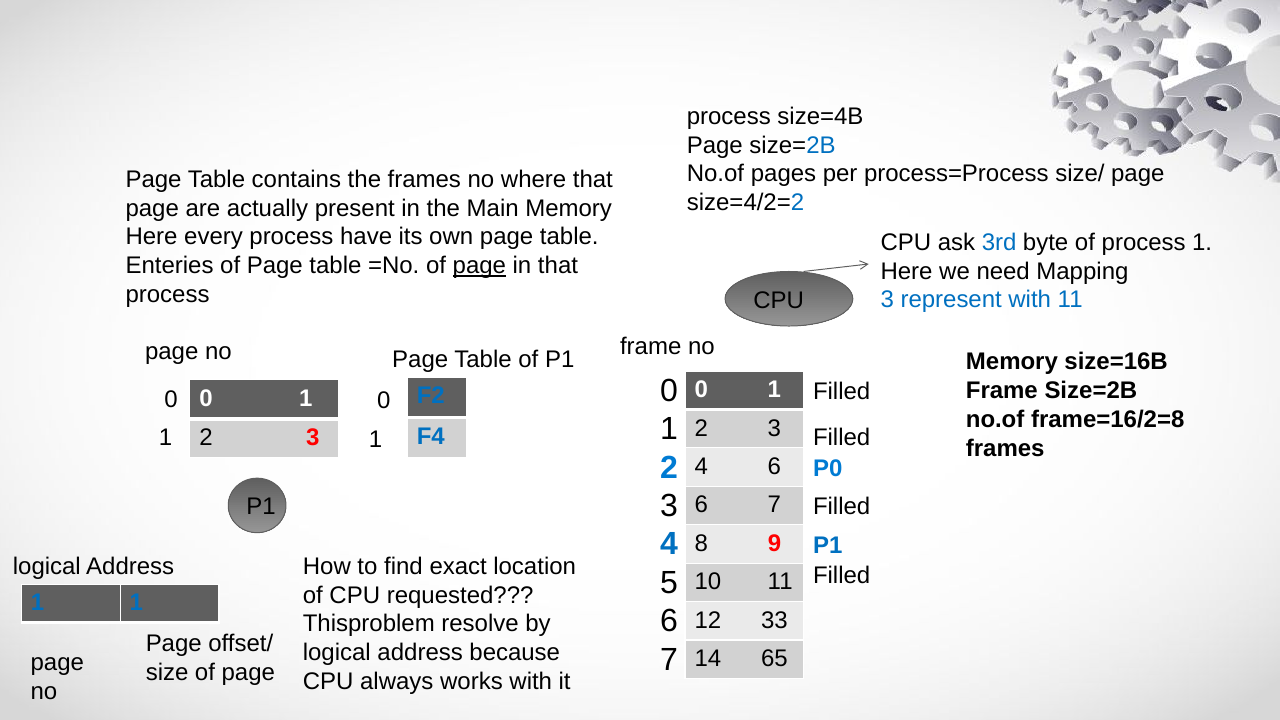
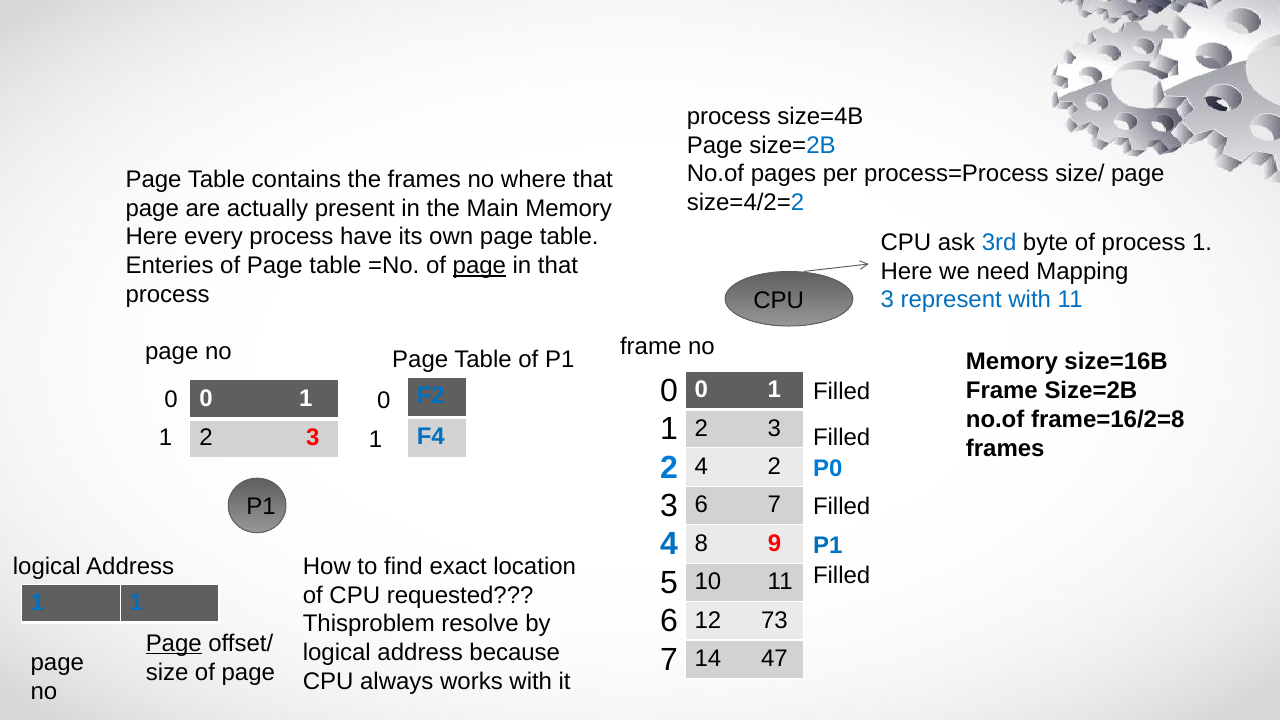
4 6: 6 -> 2 (774, 467)
33: 33 -> 73 (774, 620)
Page underline: none -> present (174, 643)
65: 65 -> 47 (774, 659)
